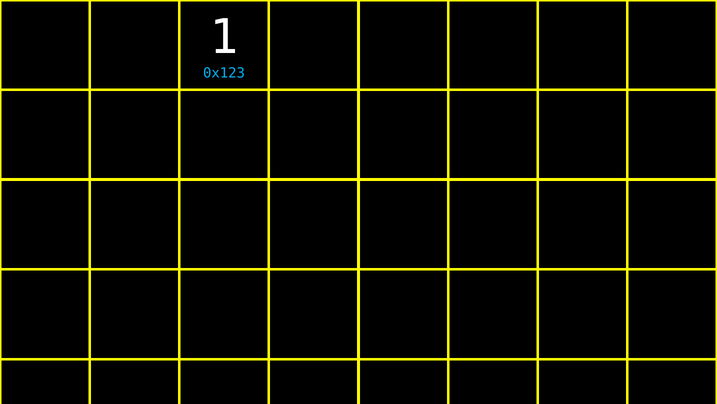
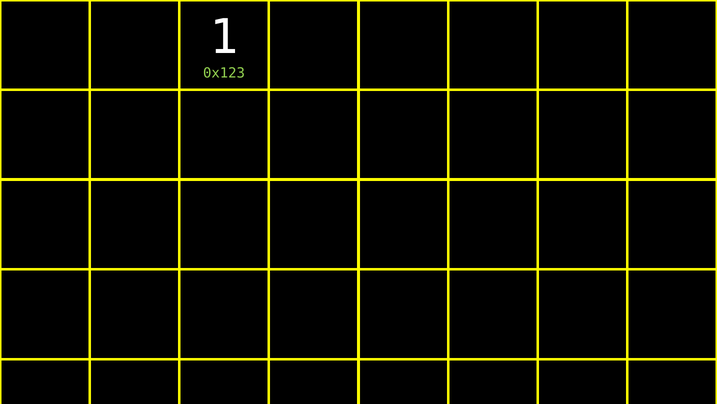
0x123 colour: light blue -> light green (224, 73)
